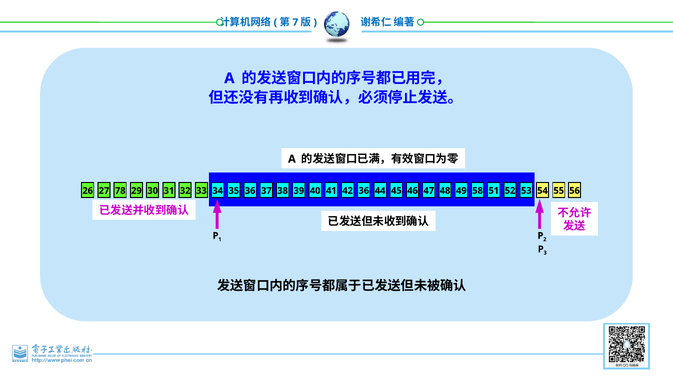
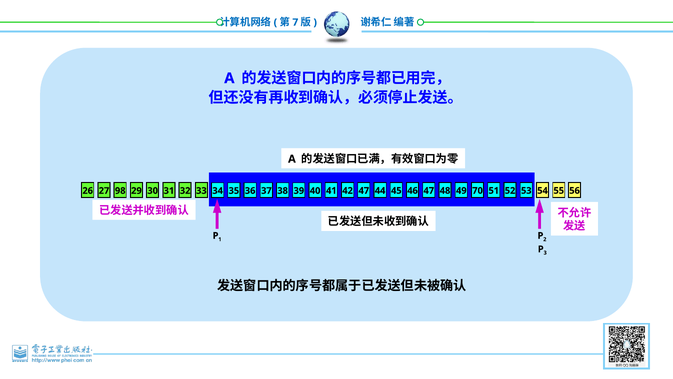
78: 78 -> 98 (120, 191)
42 36: 36 -> 47 (364, 190)
58: 58 -> 70 (478, 190)
